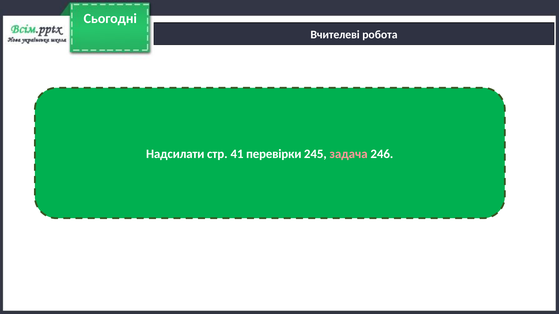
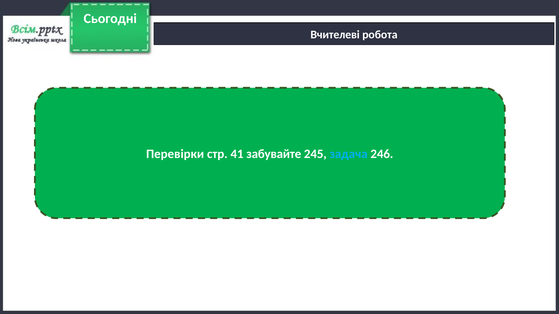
Надсилати: Надсилати -> Перевірки (175, 154)
перевірки: перевірки -> забувайте (274, 154)
задача colour: pink -> light blue (349, 154)
